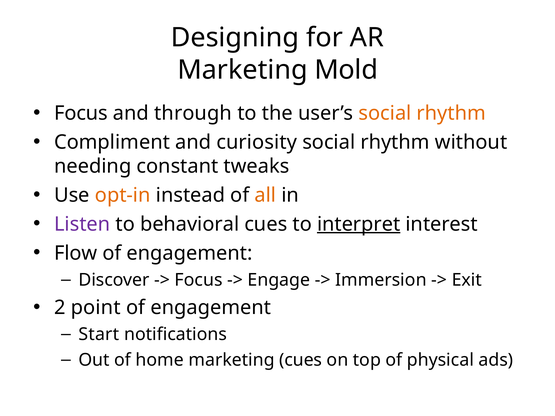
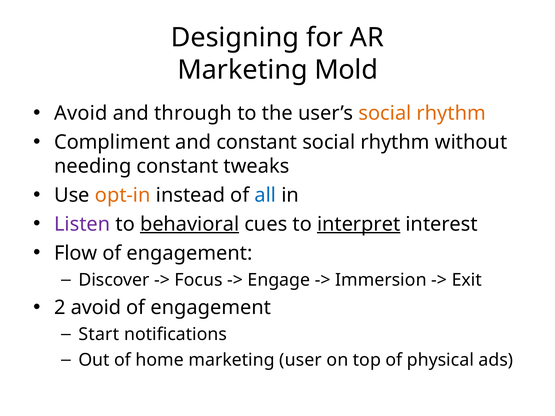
Focus: Focus -> Avoid (81, 113)
and curiosity: curiosity -> constant (257, 142)
all colour: orange -> blue (265, 195)
behavioral underline: none -> present (190, 224)
2 point: point -> avoid (96, 308)
marketing cues: cues -> user (301, 360)
